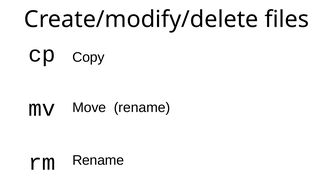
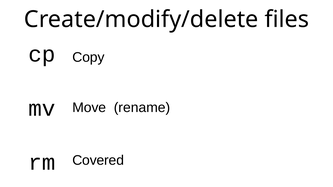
Rename: Rename -> Covered (98, 161)
